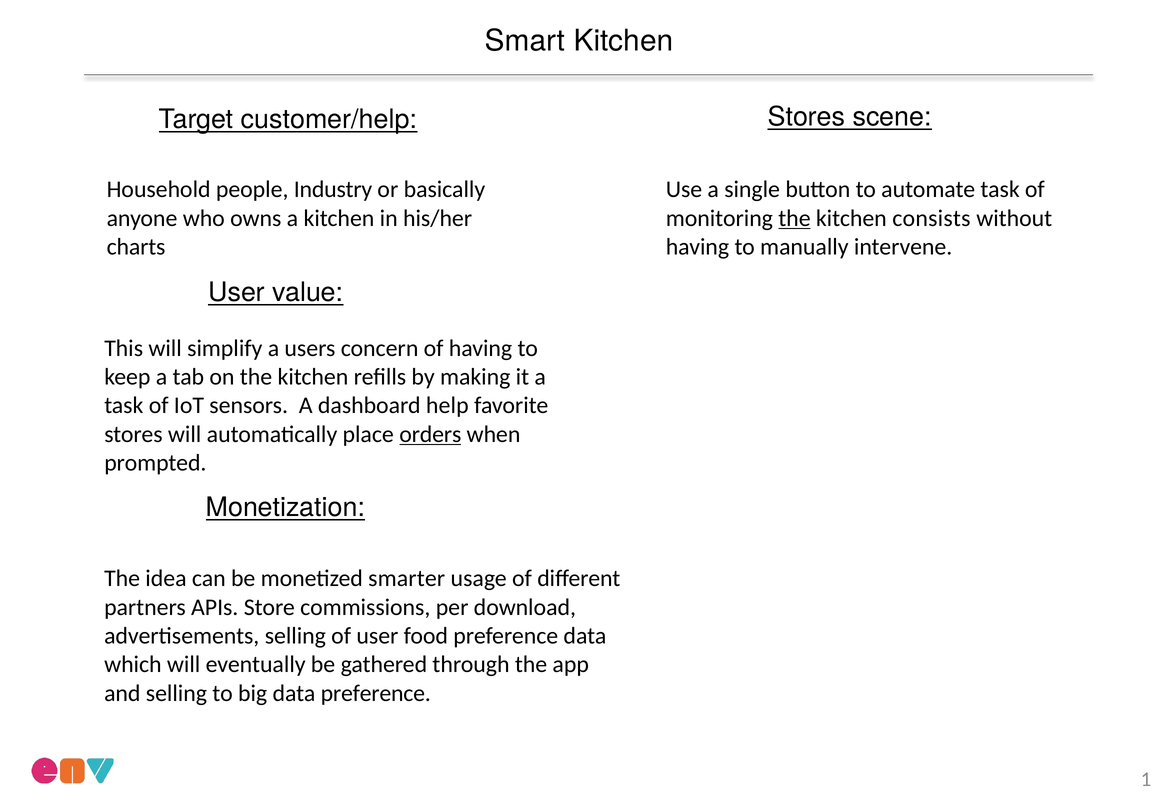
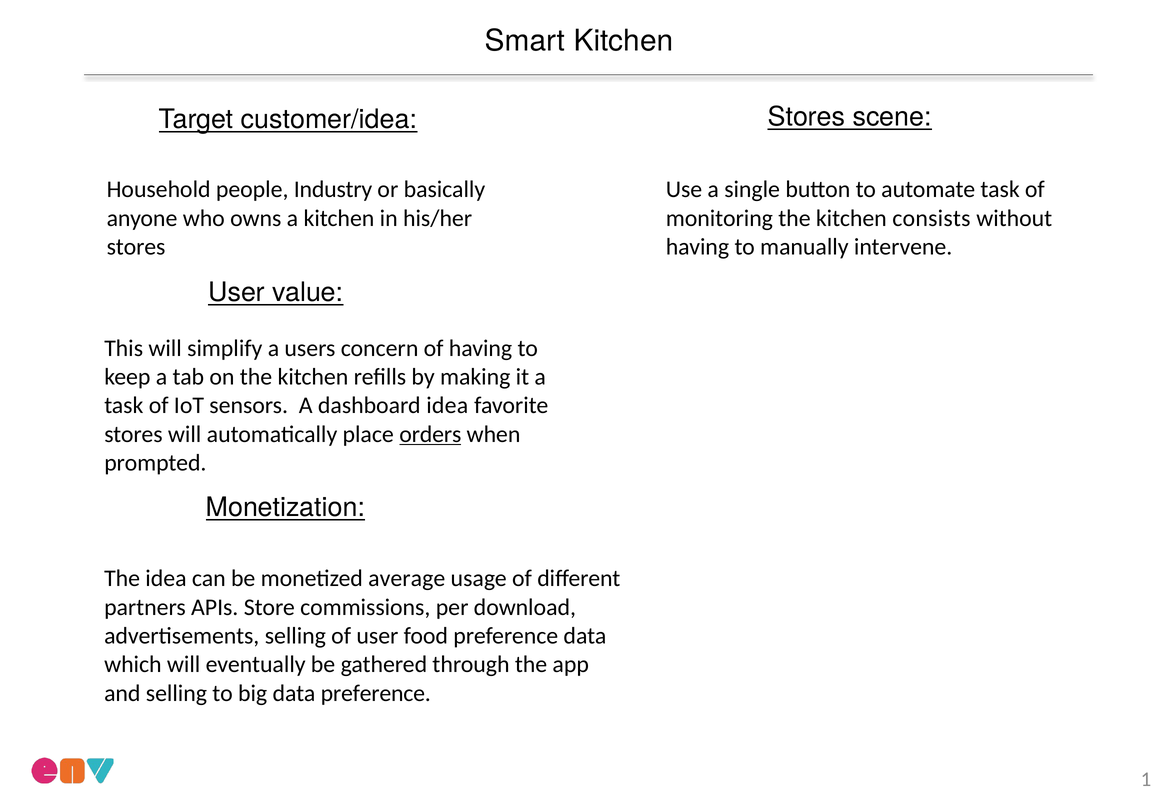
customer/help: customer/help -> customer/idea (329, 120)
the underline: present -> none (794, 218)
charts: charts -> stores (136, 247)
dashboard help: help -> idea (447, 405)
smarter: smarter -> average (407, 578)
